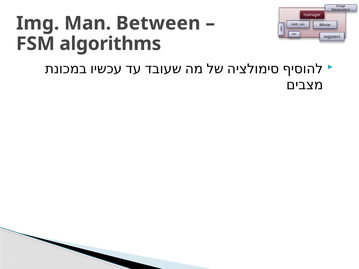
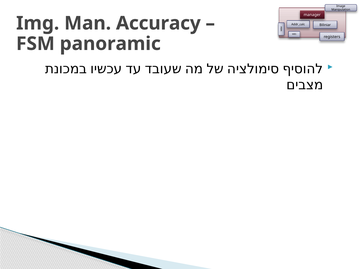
Between: Between -> Accuracy (158, 23)
algorithms: algorithms -> panoramic (110, 44)
